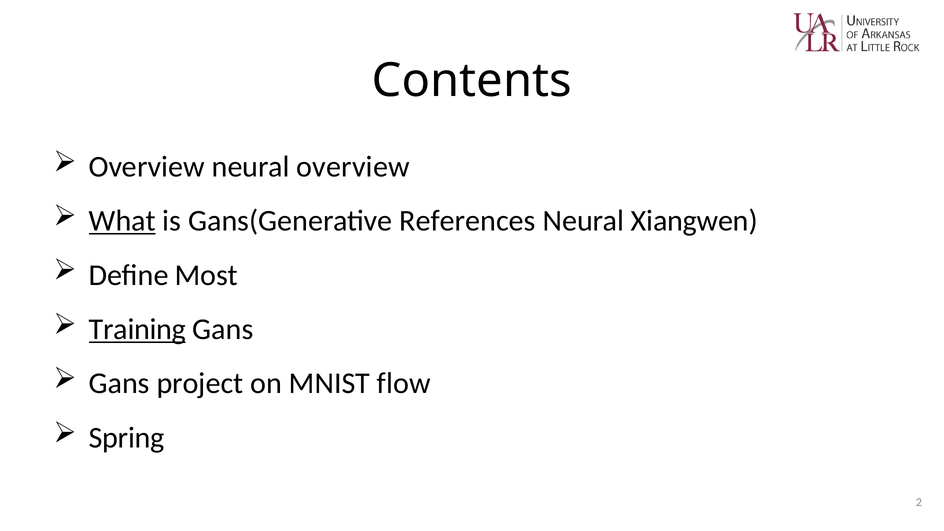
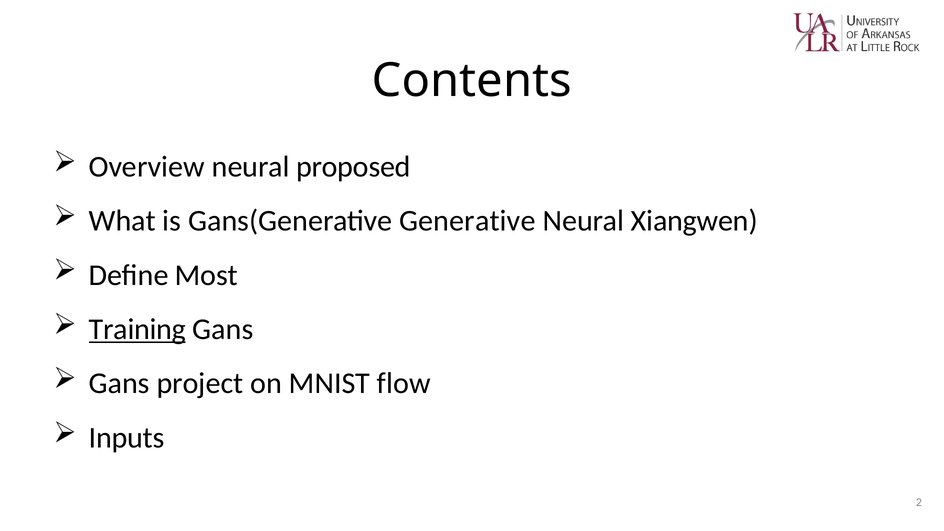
neural overview: overview -> proposed (353, 167)
What underline: present -> none (122, 221)
References: References -> Generative (467, 221)
Spring: Spring -> Inputs (127, 438)
